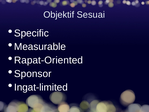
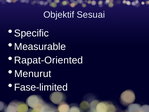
Sponsor: Sponsor -> Menurut (33, 74)
Ingat-limited: Ingat-limited -> Fase-limited (41, 87)
